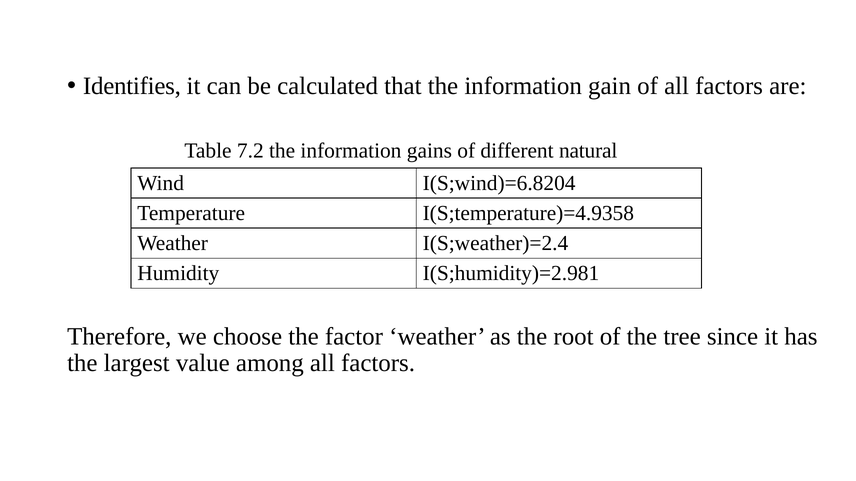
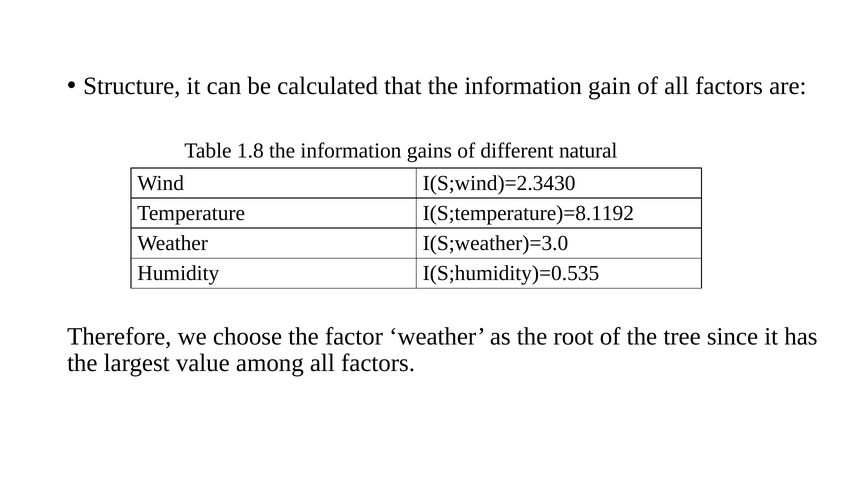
Identifies: Identifies -> Structure (132, 86)
7.2: 7.2 -> 1.8 (250, 151)
I(S;wind)=6.8204: I(S;wind)=6.8204 -> I(S;wind)=2.3430 (499, 183)
I(S;temperature)=4.9358: I(S;temperature)=4.9358 -> I(S;temperature)=8.1192 (528, 213)
I(S;weather)=2.4: I(S;weather)=2.4 -> I(S;weather)=3.0 (495, 244)
I(S;humidity)=2.981: I(S;humidity)=2.981 -> I(S;humidity)=0.535 (511, 274)
